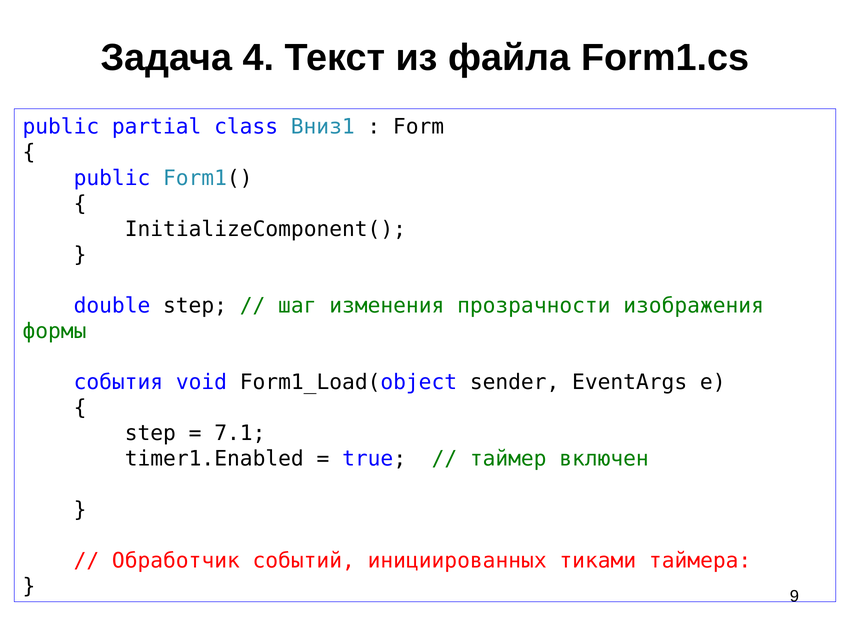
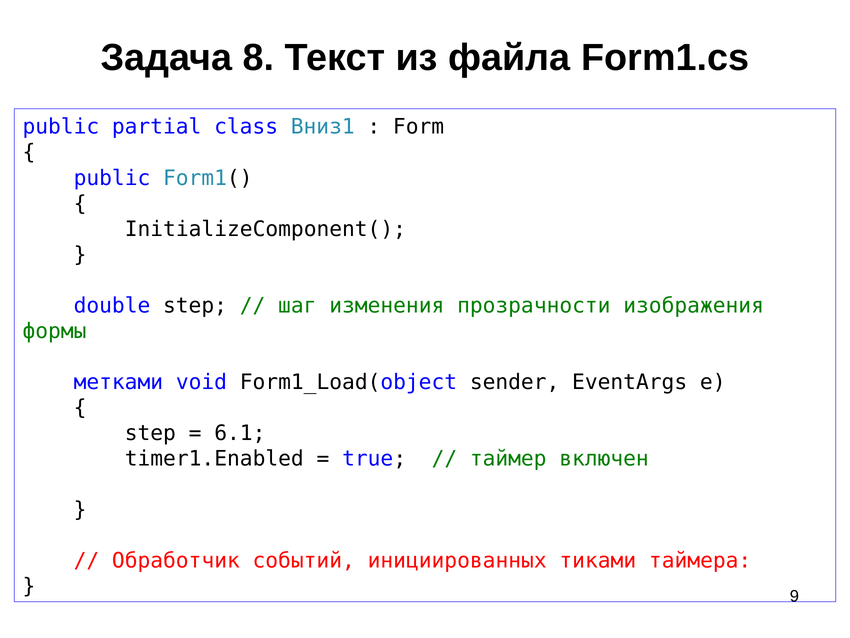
4: 4 -> 8 (259, 58)
события: события -> метками (118, 382)
7.1: 7.1 -> 6.1 (240, 433)
